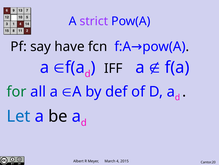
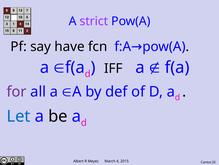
for colour: green -> purple (17, 91)
